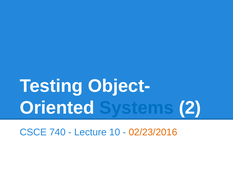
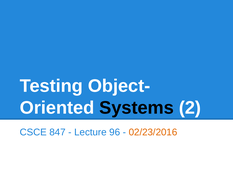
Systems colour: blue -> black (137, 108)
740: 740 -> 847 (58, 132)
10: 10 -> 96 (115, 132)
